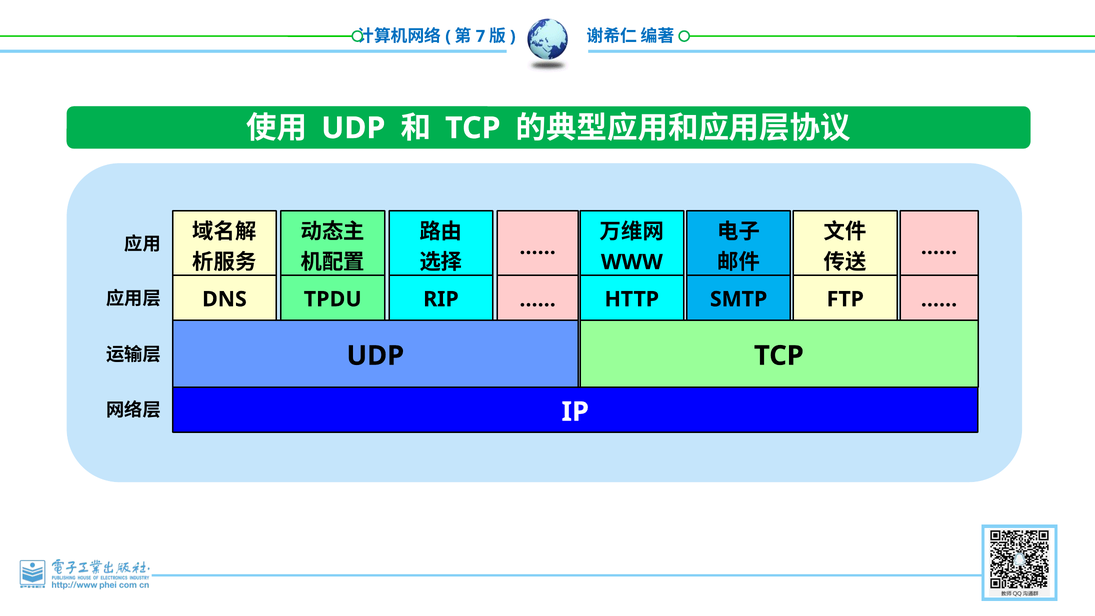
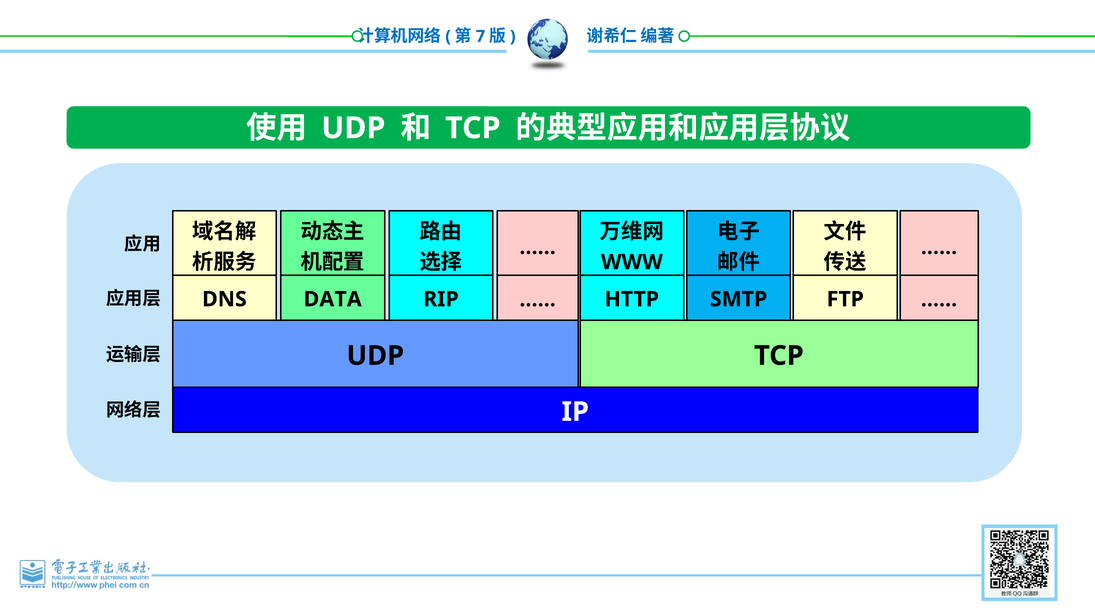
TPDU: TPDU -> DATA (333, 299)
